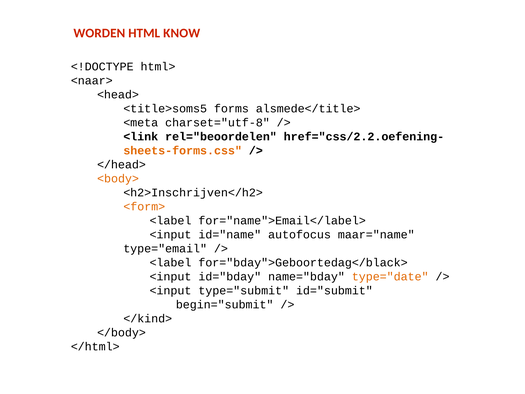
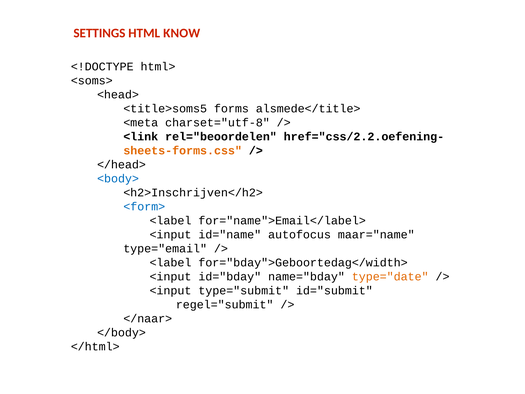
WORDEN: WORDEN -> SETTINGS (99, 33)
<naar>: <naar> -> <soms> (92, 80)
<body> colour: orange -> blue (118, 178)
<form> colour: orange -> blue (144, 206)
for="bday">Geboortedag</black>: for="bday">Geboortedag</black> -> for="bday">Geboortedag</width> (303, 262)
begin="submit: begin="submit -> regel="submit (225, 304)
</kind>: </kind> -> </naar> (148, 318)
